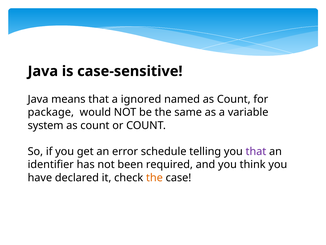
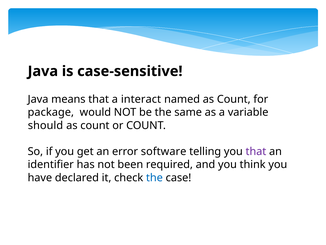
ignored: ignored -> interact (141, 99)
system: system -> should (45, 125)
schedule: schedule -> software (164, 151)
the colour: orange -> blue (154, 177)
